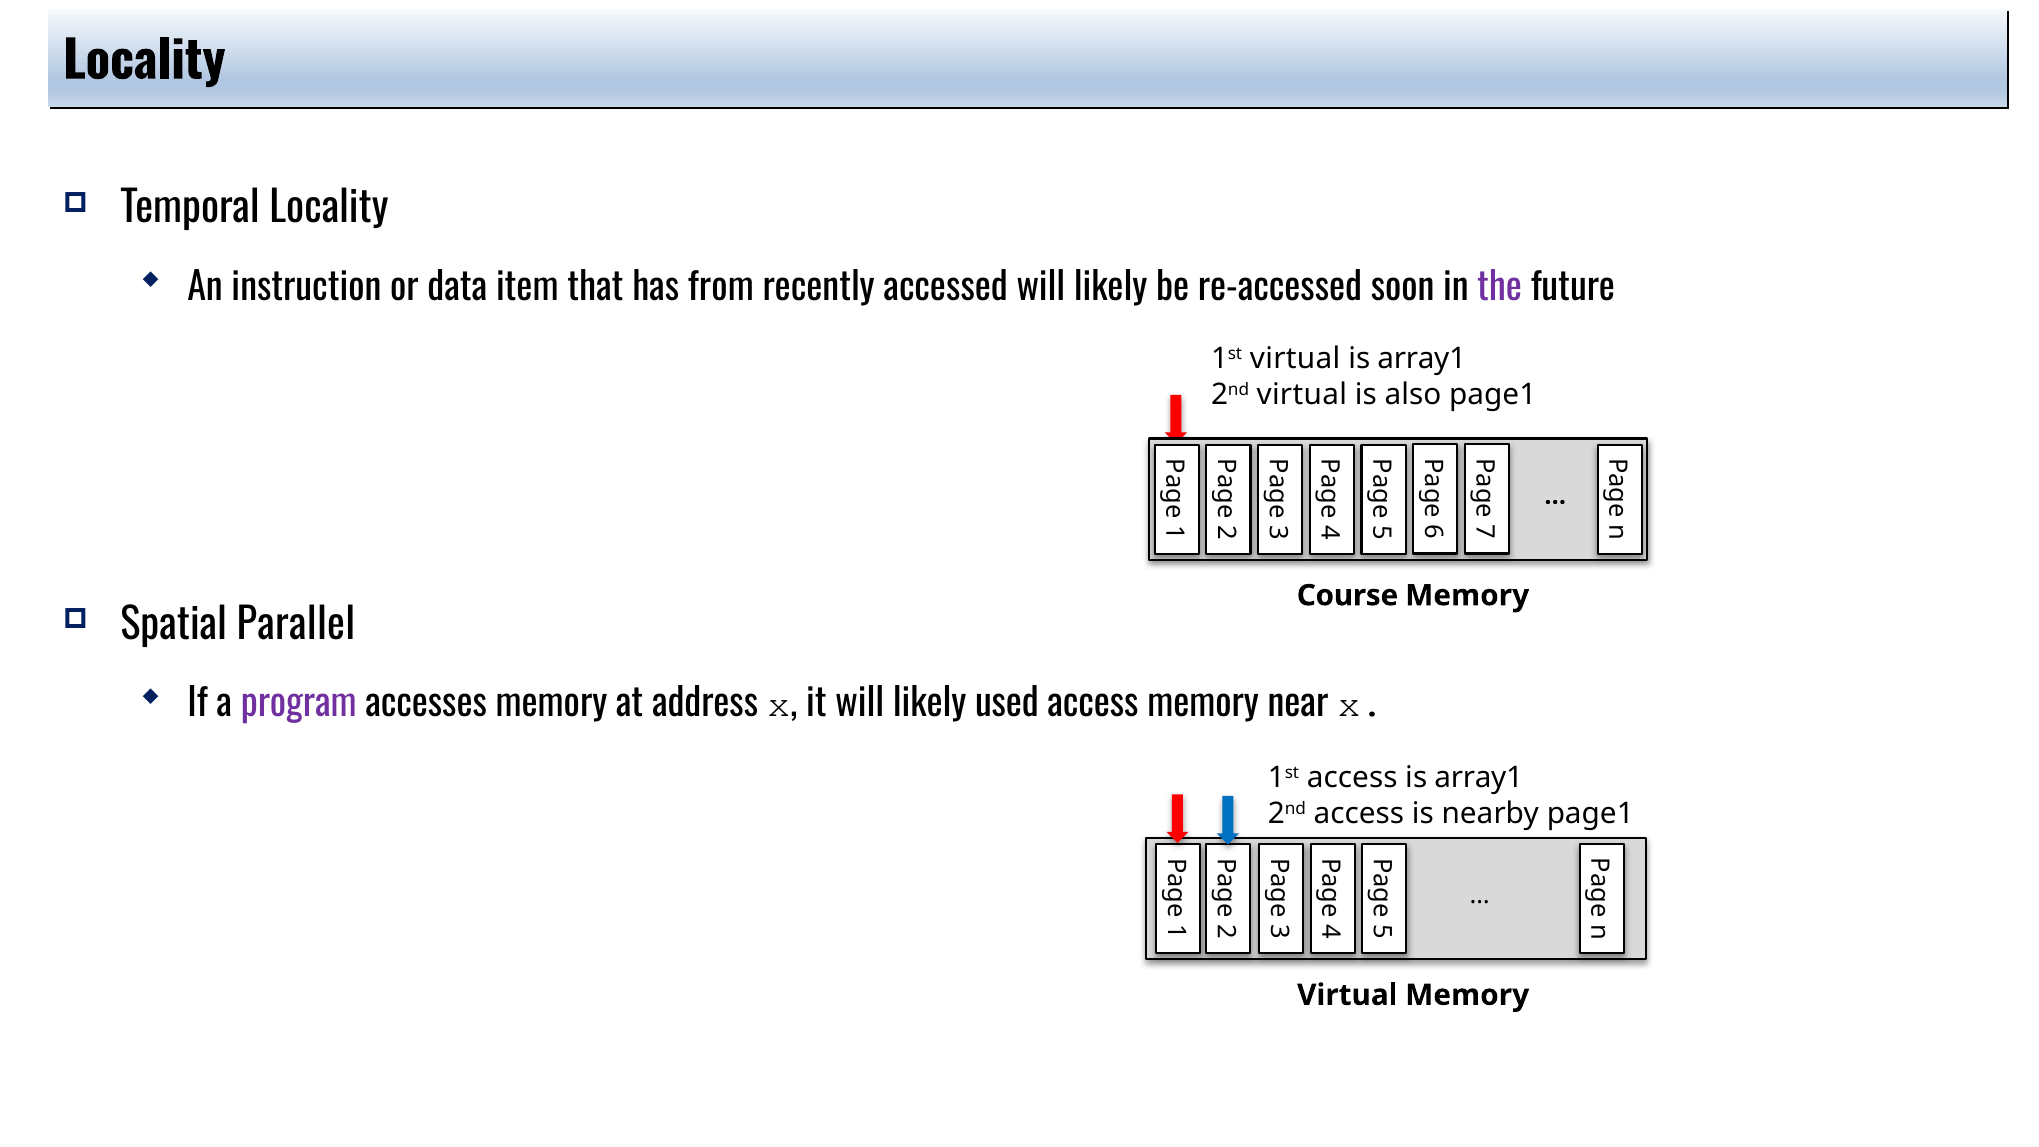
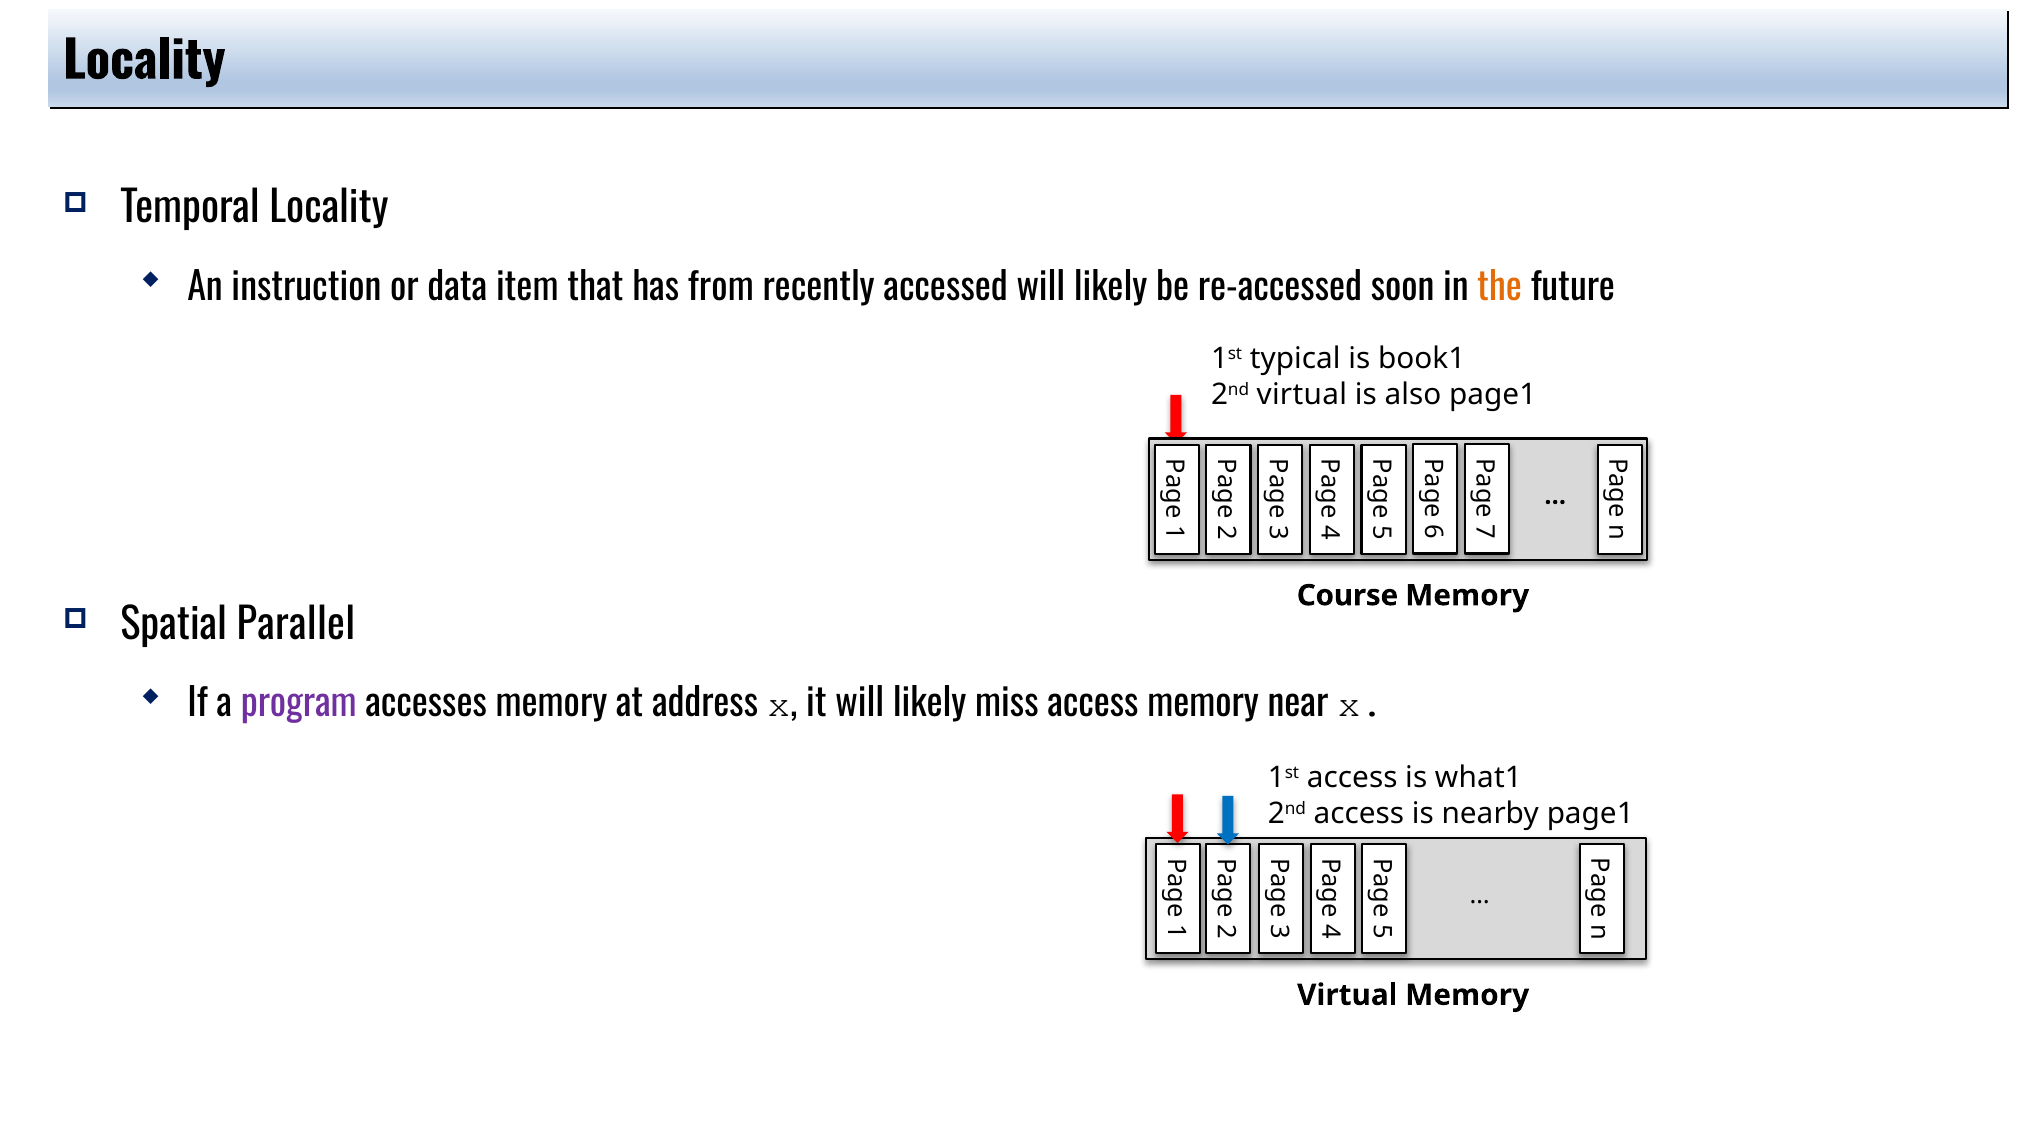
the colour: purple -> orange (1500, 288)
1st virtual: virtual -> typical (1295, 359)
array1: array1 -> book1 (1422, 359)
used: used -> miss (1007, 704)
access is array1: array1 -> what1 (1478, 778)
